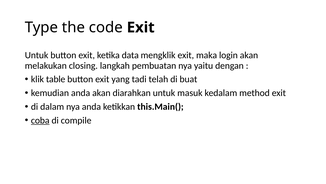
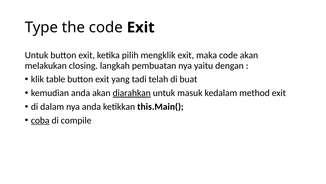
data: data -> pilih (130, 55)
maka login: login -> code (228, 55)
diarahkan underline: none -> present (132, 93)
